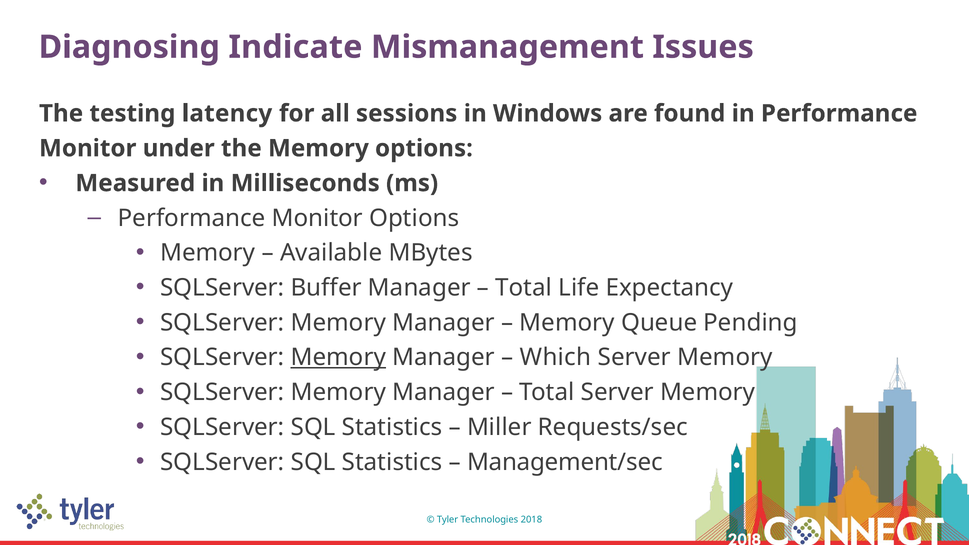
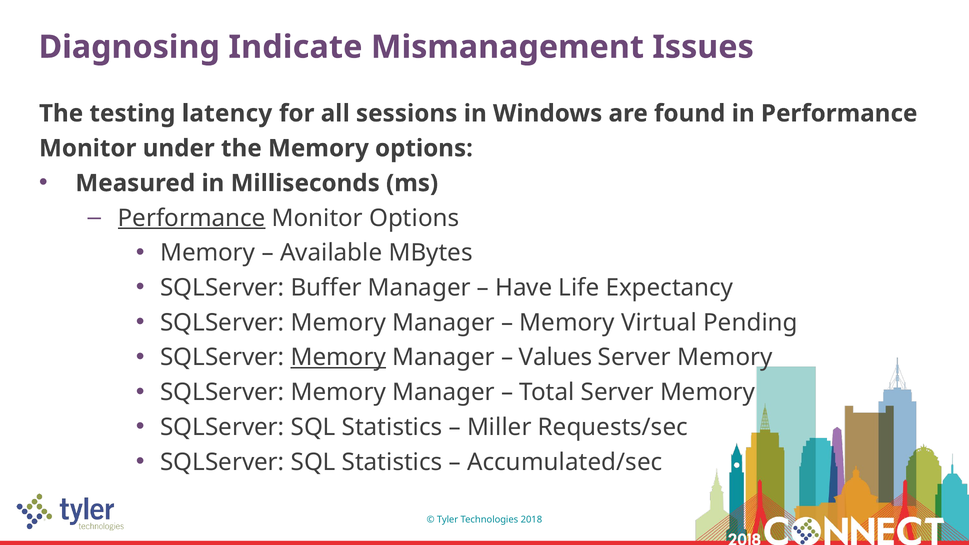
Performance underline: none -> present (192, 218)
Total: Total -> Have (524, 288)
Queue: Queue -> Virtual (659, 323)
Which: Which -> Values (556, 358)
Management/sec: Management/sec -> Accumulated/sec (565, 462)
